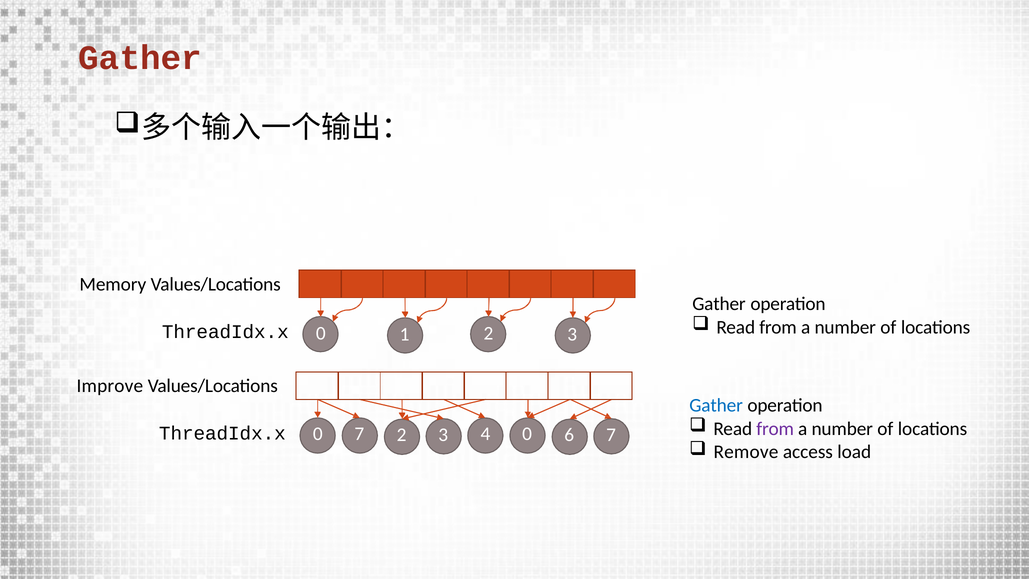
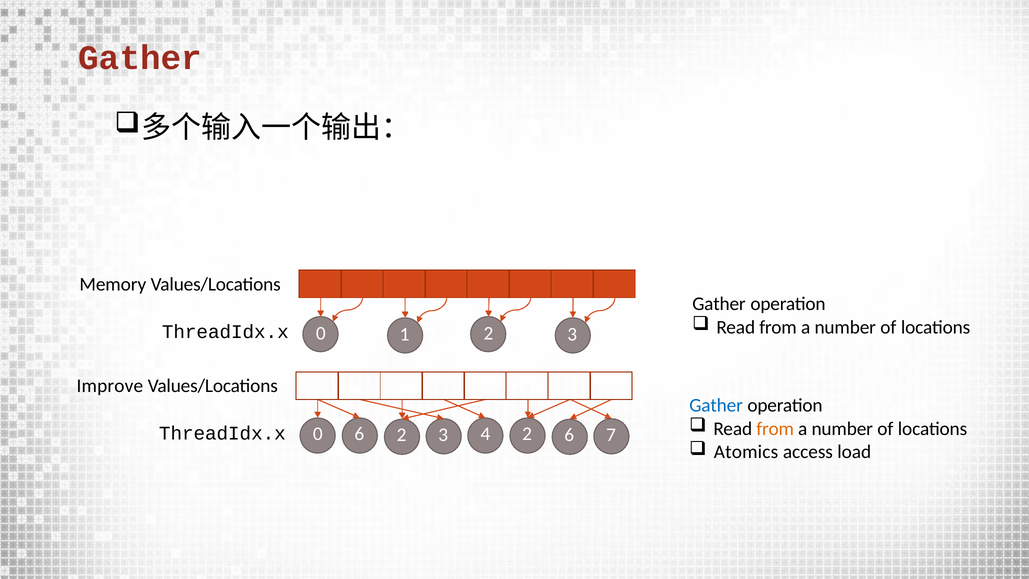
from colour: purple -> orange (775, 429)
0 7: 7 -> 6 (359, 434)
4 0: 0 -> 2 (527, 434)
Remove: Remove -> Atomics (746, 452)
